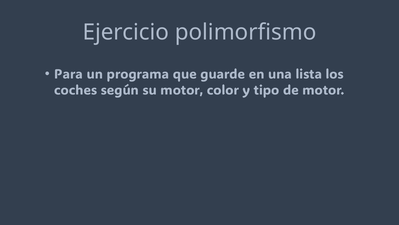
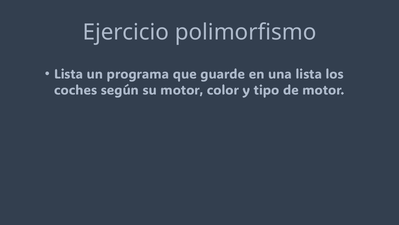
Para: Para -> Lista (69, 74)
